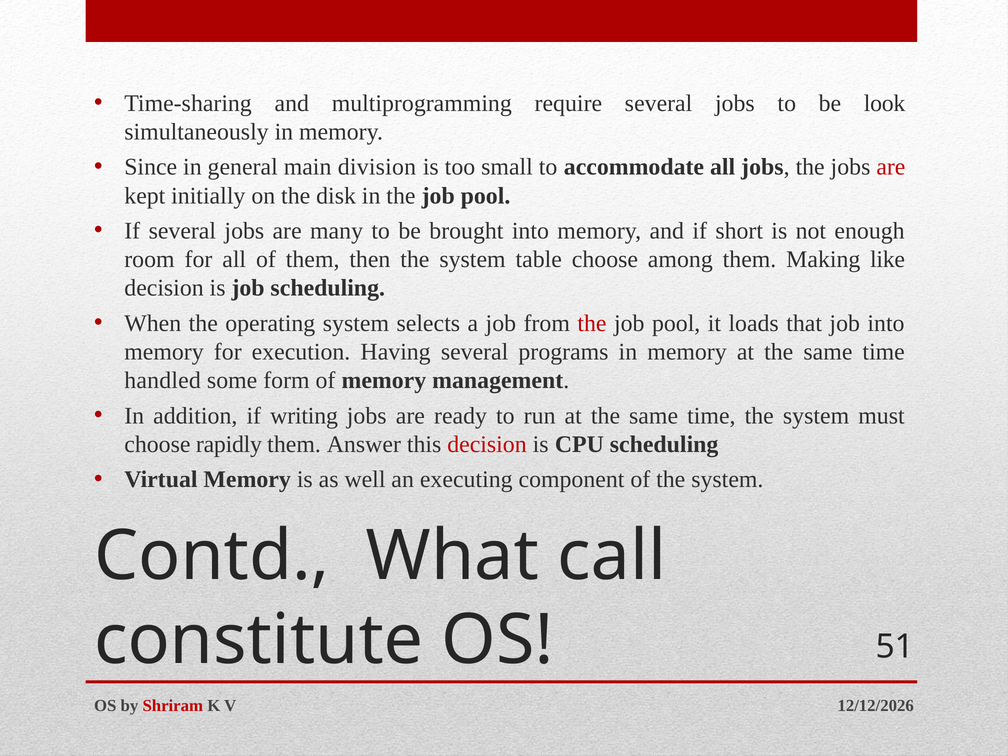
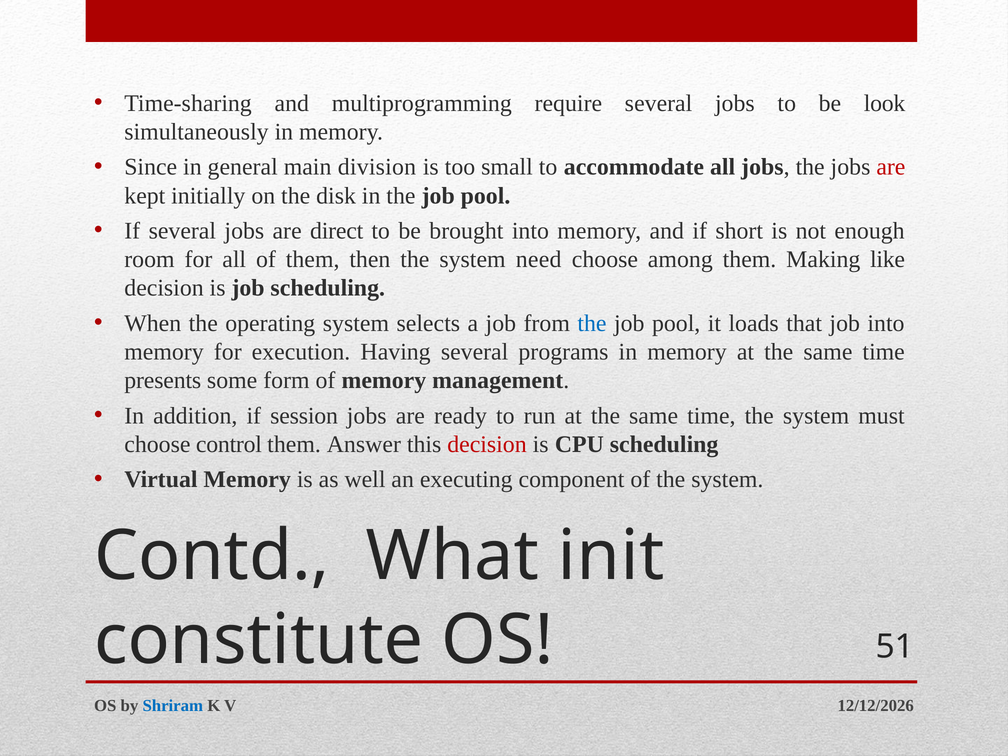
many: many -> direct (337, 231)
table: table -> need (539, 260)
the colour: red -> blue (592, 323)
handled: handled -> presents (163, 380)
writing: writing -> session (304, 416)
rapidly: rapidly -> control (229, 444)
call: call -> init (611, 556)
Shriram colour: red -> blue (173, 706)
